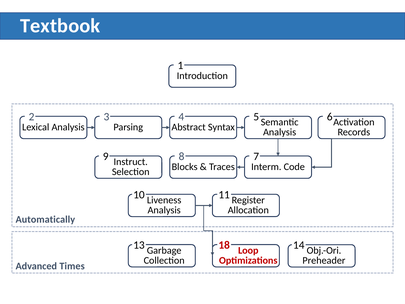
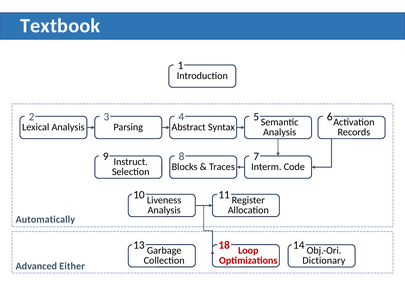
Preheader: Preheader -> Dictionary (324, 260)
Times: Times -> Either (72, 266)
